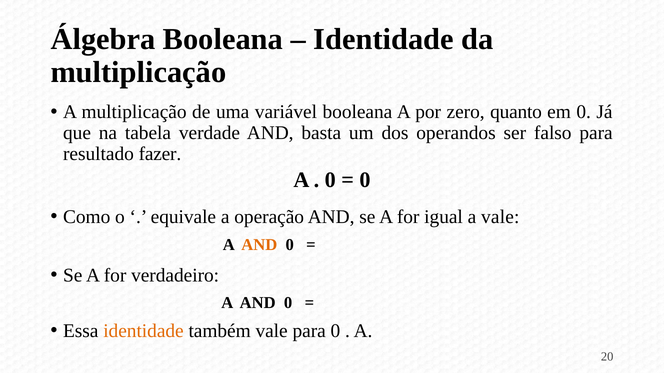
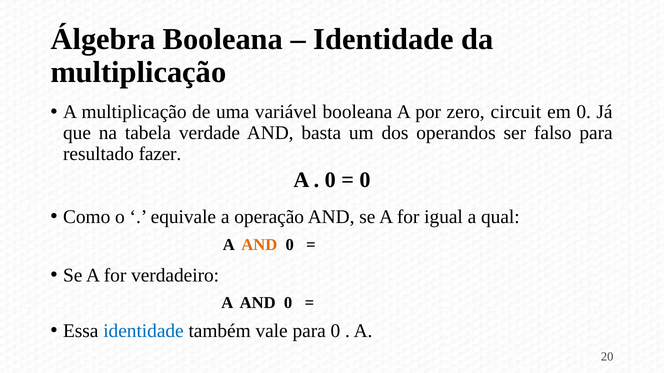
quanto: quanto -> circuit (516, 112)
a vale: vale -> qual (500, 217)
identidade colour: orange -> blue (143, 331)
